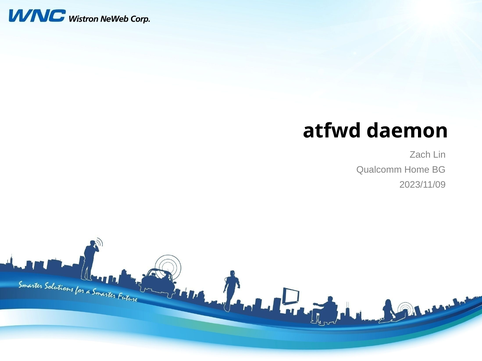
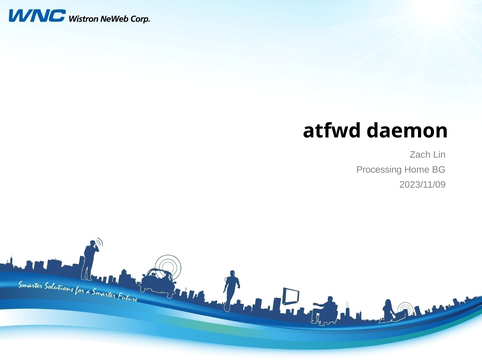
Qualcomm: Qualcomm -> Processing (379, 170)
